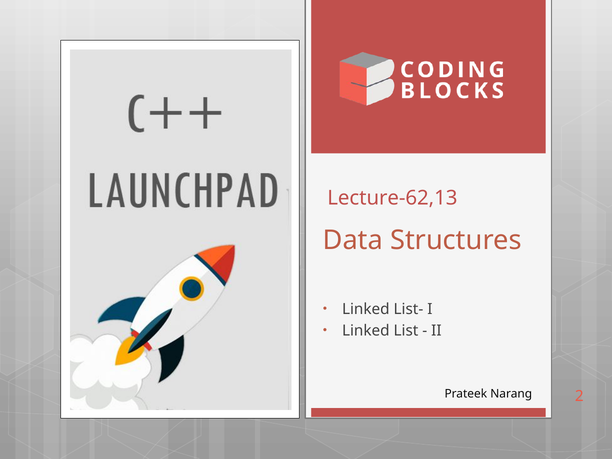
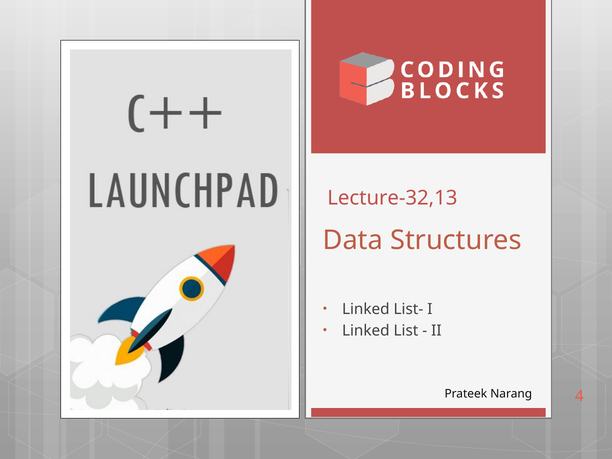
Lecture-62,13: Lecture-62,13 -> Lecture-32,13 (392, 198)
2: 2 -> 4 (579, 396)
